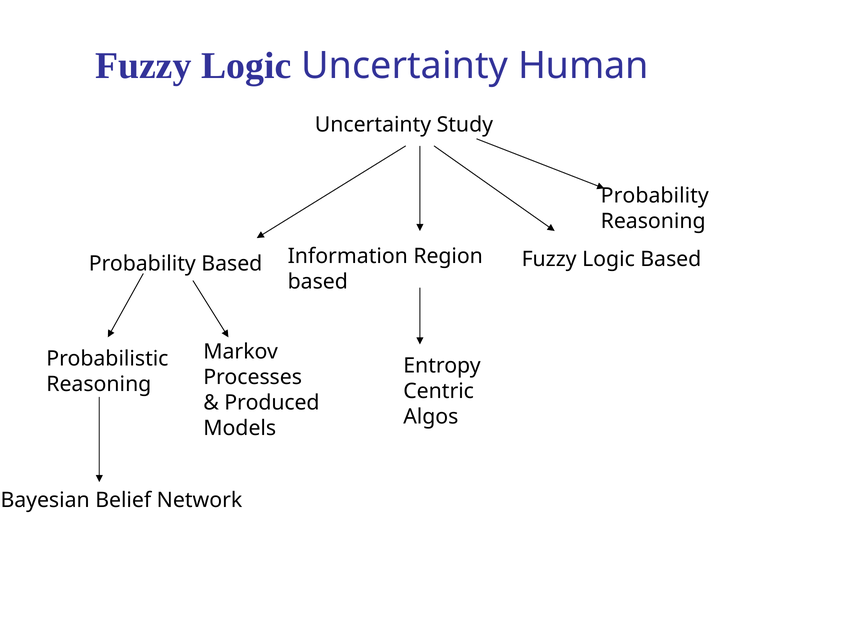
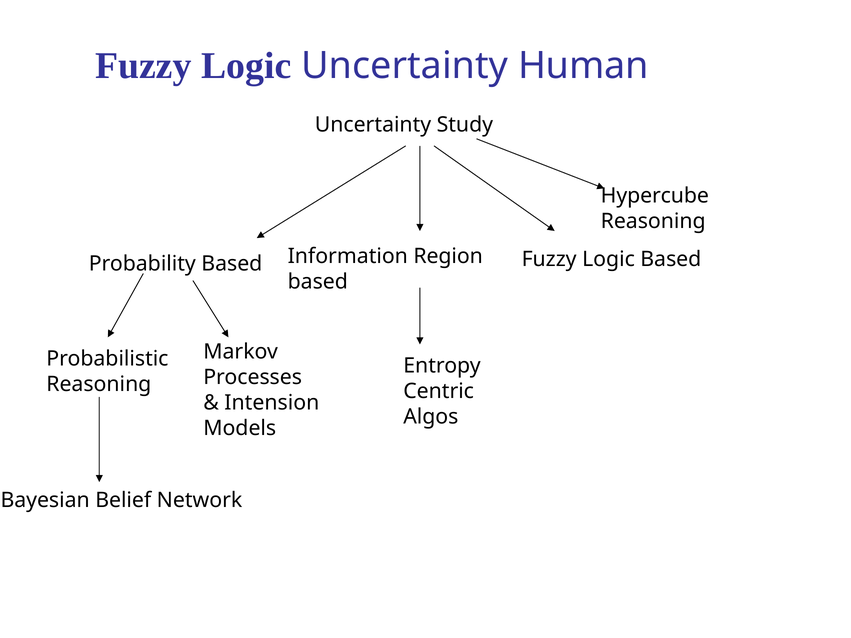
Probability: Probability -> Hypercube (655, 196)
Produced: Produced -> Intension (272, 403)
